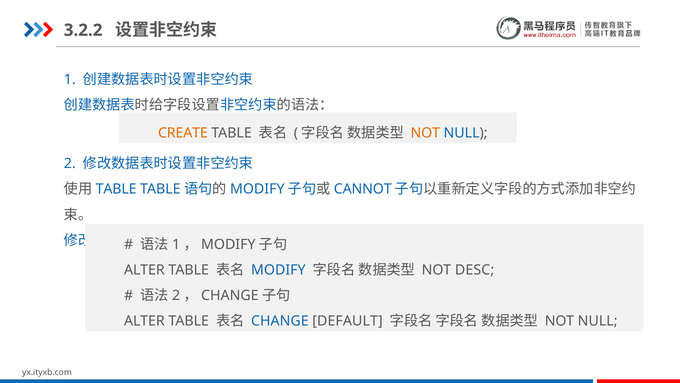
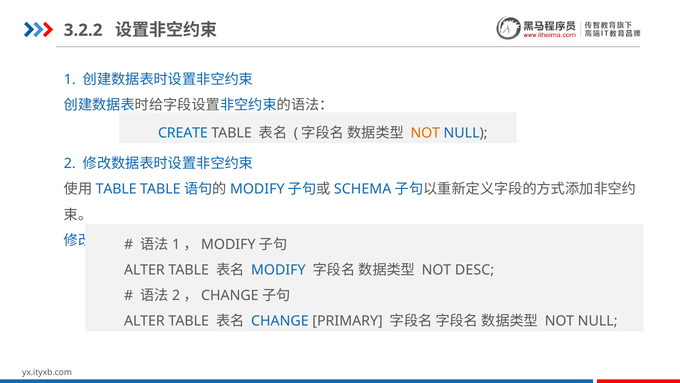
CREATE colour: orange -> blue (183, 133)
CANNOT: CANNOT -> SCHEMA (363, 189)
DEFAULT: DEFAULT -> PRIMARY (348, 321)
